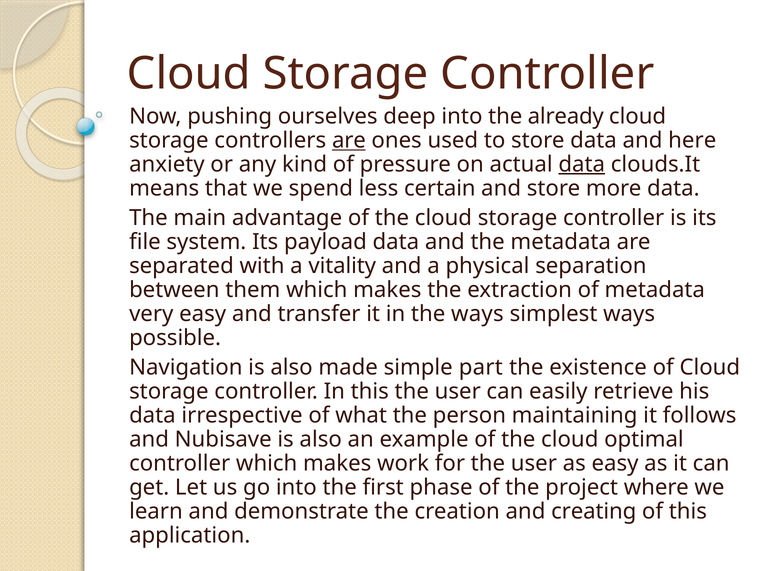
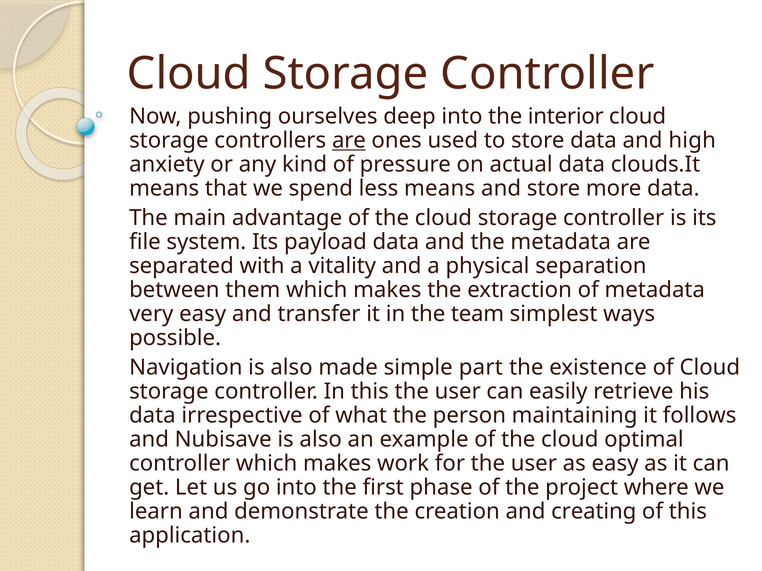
already: already -> interior (566, 117)
here: here -> high (692, 141)
data underline: present -> none (582, 165)
less certain: certain -> means (440, 189)
the ways: ways -> team (478, 314)
